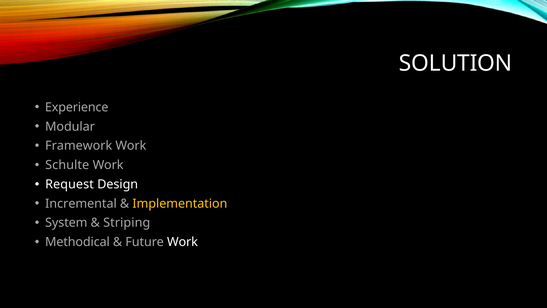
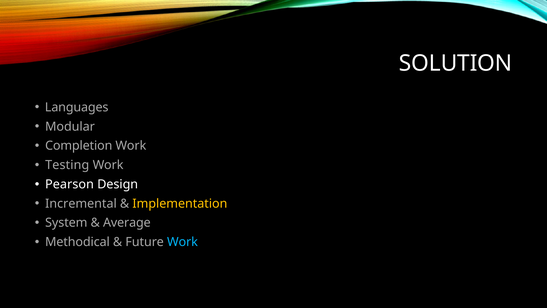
Experience: Experience -> Languages (77, 107)
Framework: Framework -> Completion (79, 146)
Schulte: Schulte -> Testing (67, 165)
Request: Request -> Pearson (70, 184)
Striping: Striping -> Average (127, 223)
Work colour: white -> light blue (182, 242)
